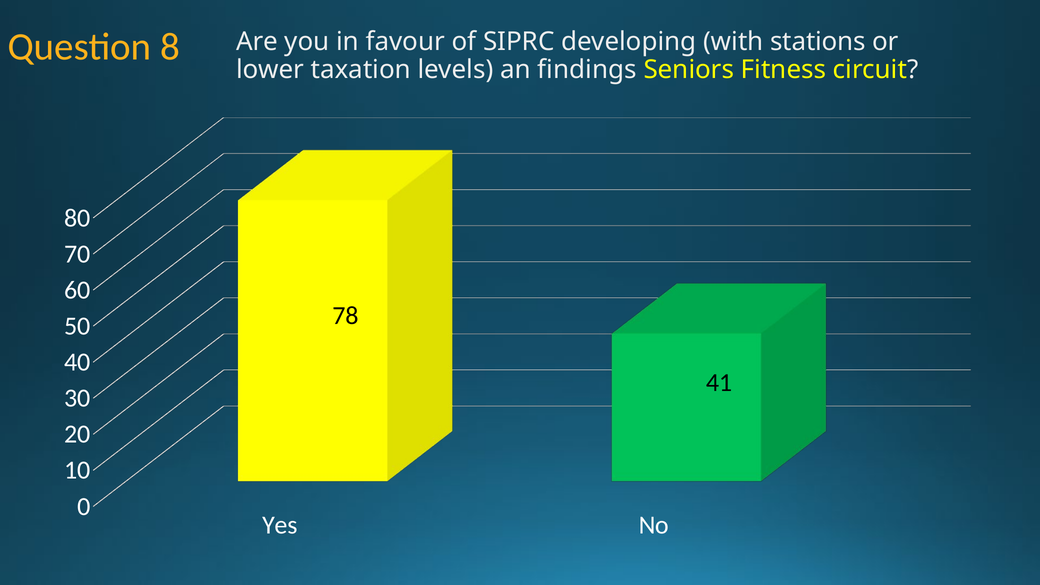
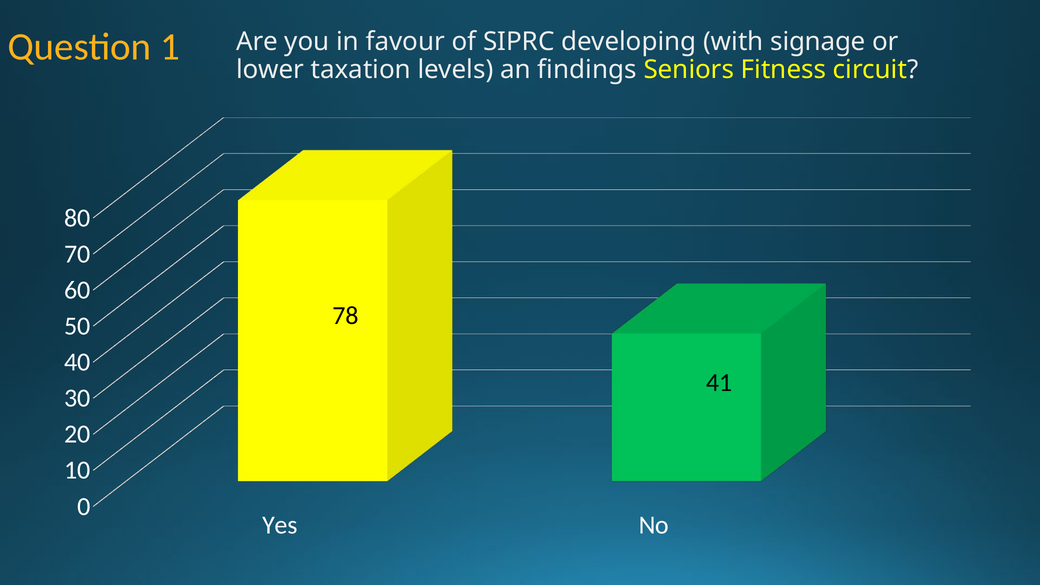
8: 8 -> 1 (170, 47)
stations: stations -> signage (818, 42)
